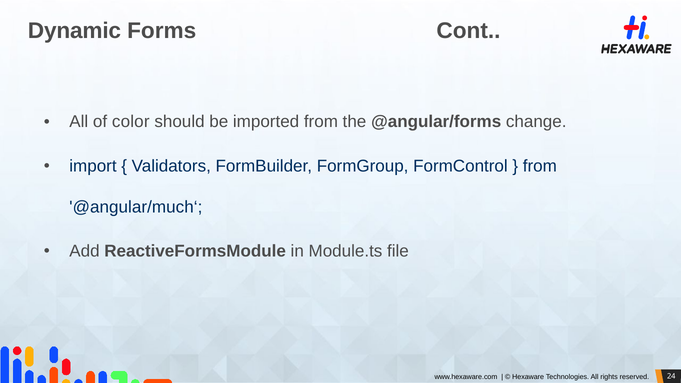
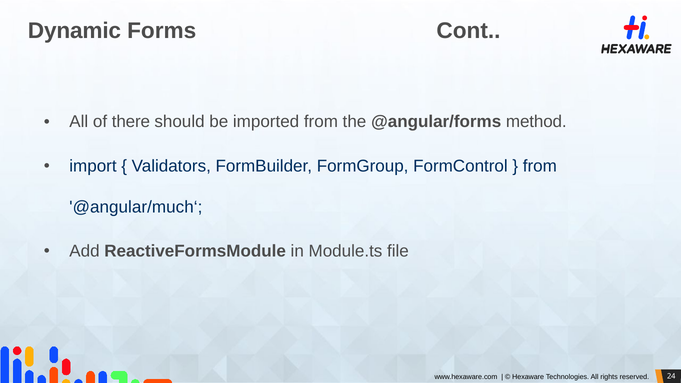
color: color -> there (131, 122)
change: change -> method (536, 122)
